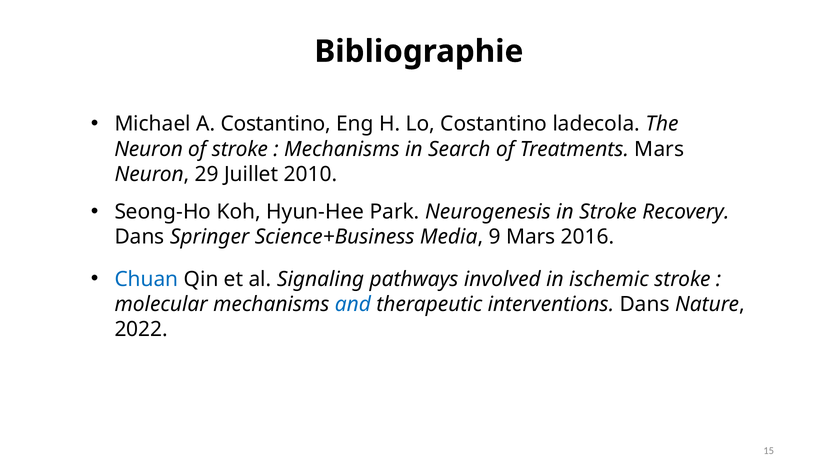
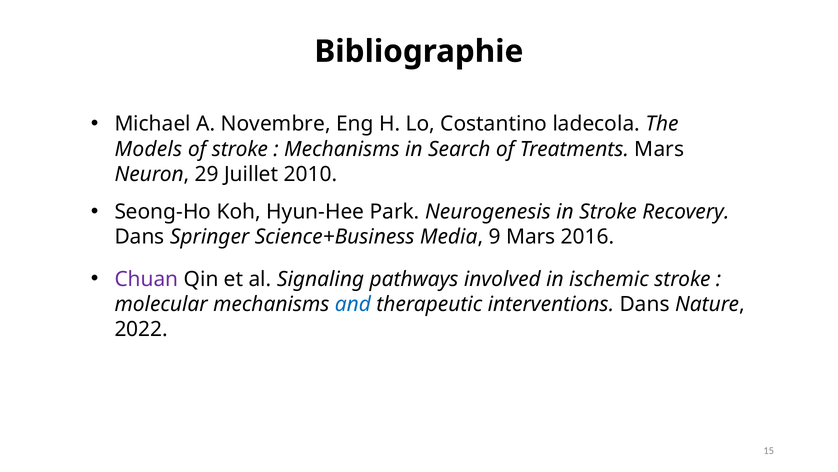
A Costantino: Costantino -> Novembre (276, 124)
Neuron: Neuron -> Models (148, 149)
Chuan colour: blue -> purple (146, 279)
